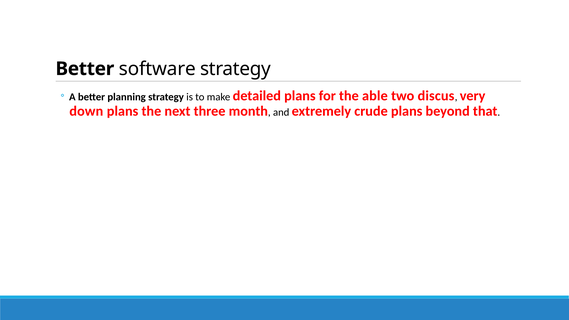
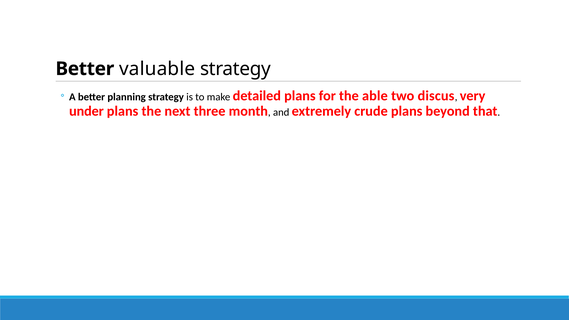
software: software -> valuable (157, 69)
down: down -> under (86, 111)
